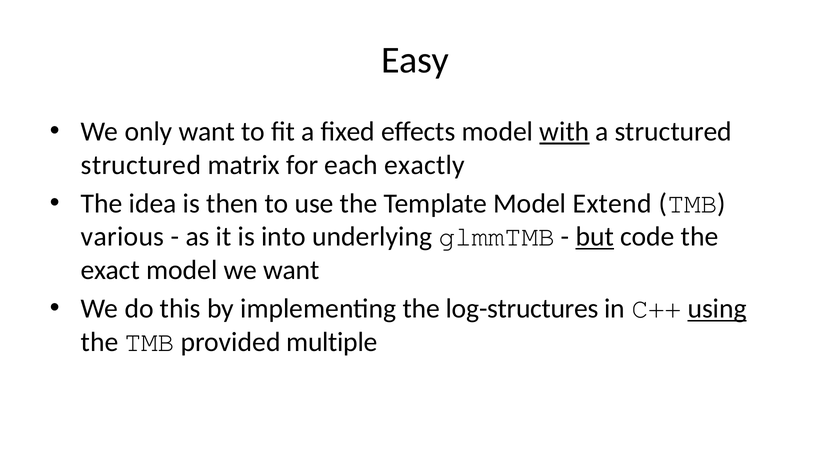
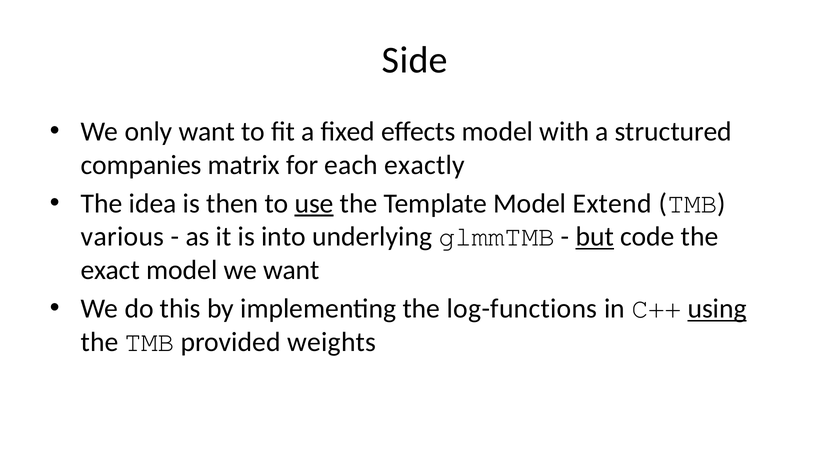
Easy: Easy -> Side (415, 60)
with underline: present -> none (564, 132)
structured: structured -> companies (141, 165)
use underline: none -> present (314, 204)
log-structures: log-structures -> log-functions (522, 309)
multiple: multiple -> weights (332, 342)
